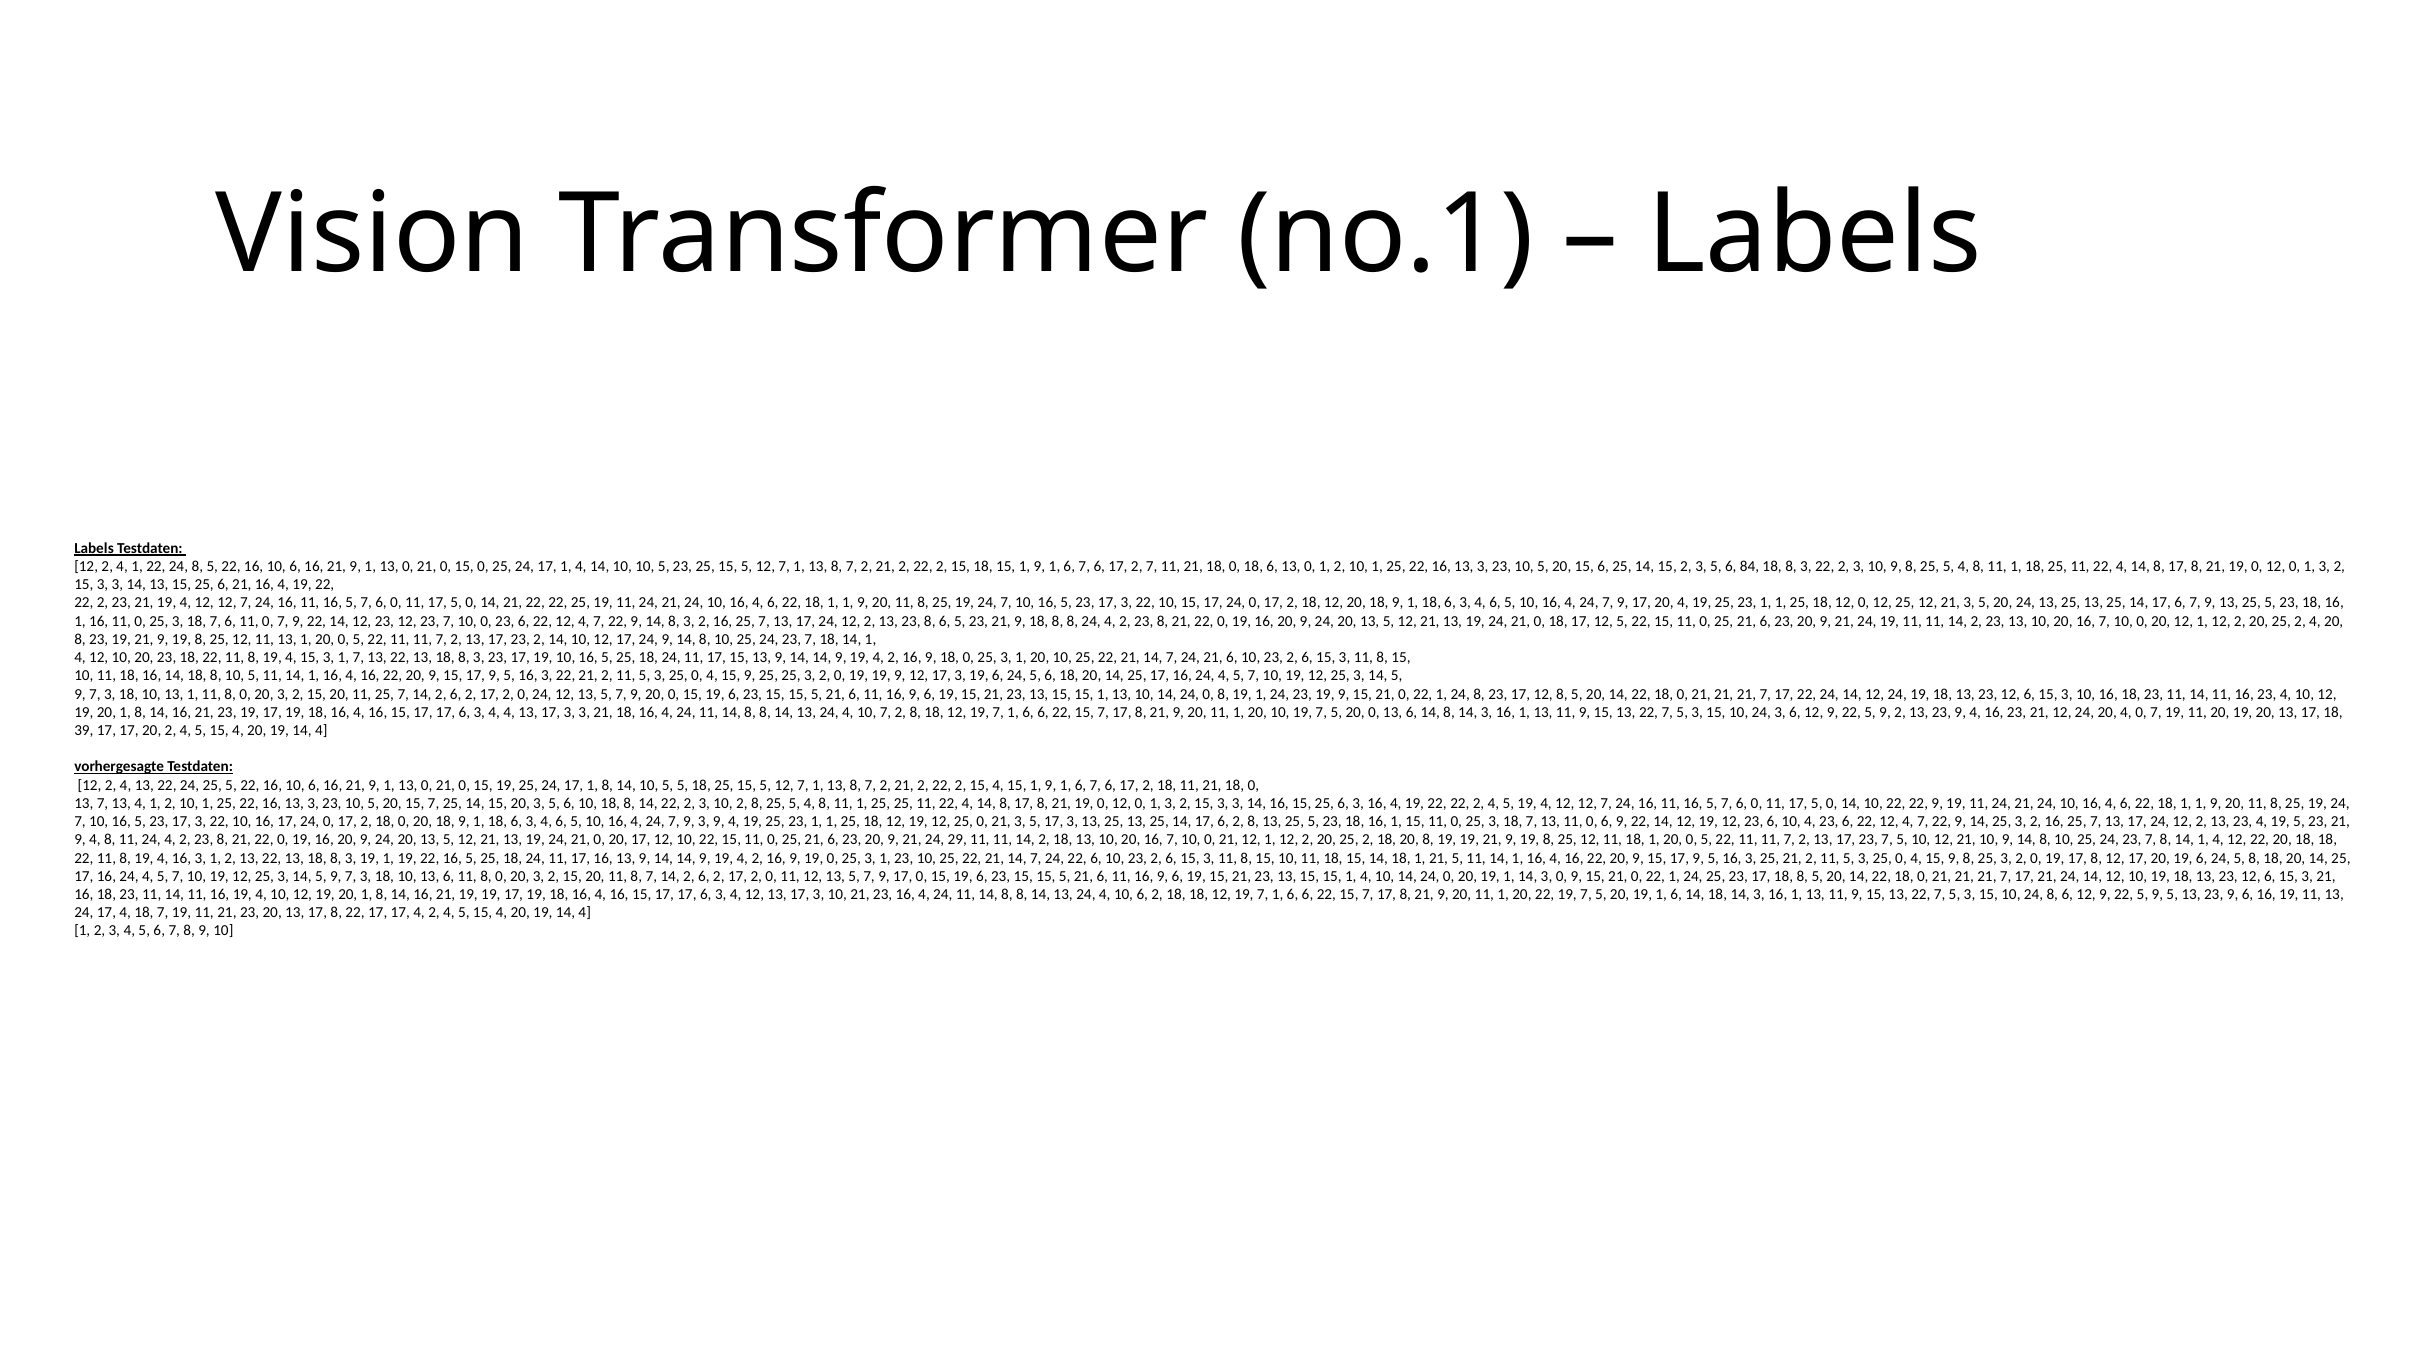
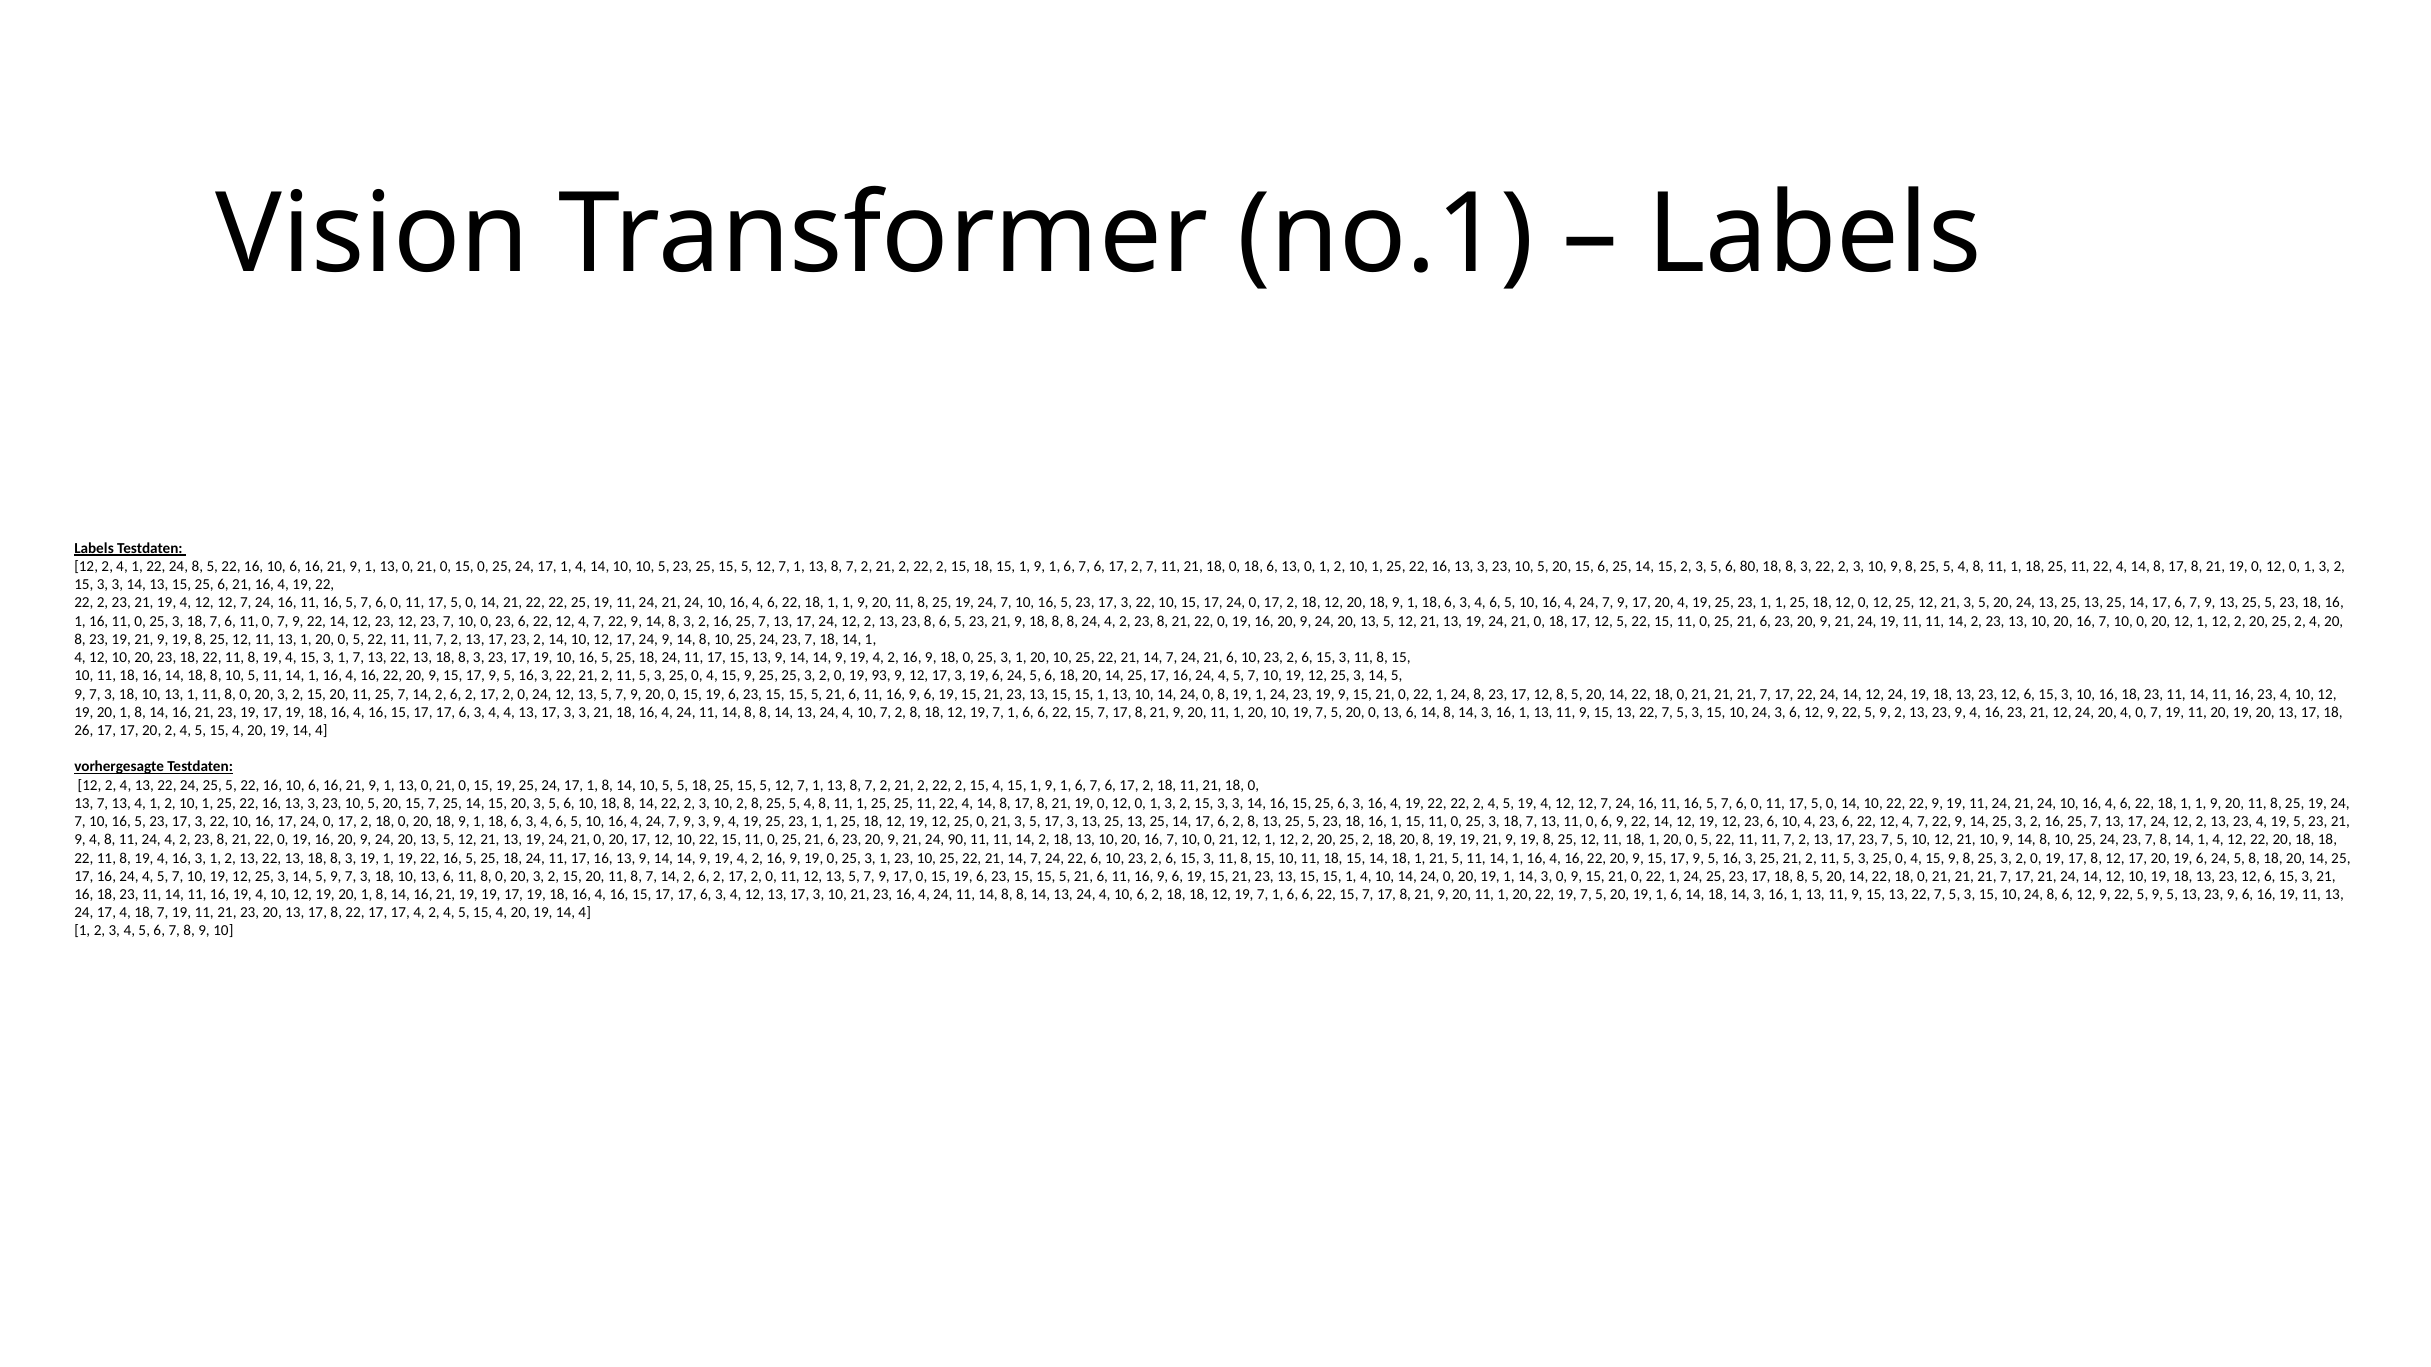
84: 84 -> 80 (1750, 567)
0 19 19: 19 -> 93 (881, 676)
39: 39 -> 26 (84, 731)
29: 29 -> 90 (957, 840)
